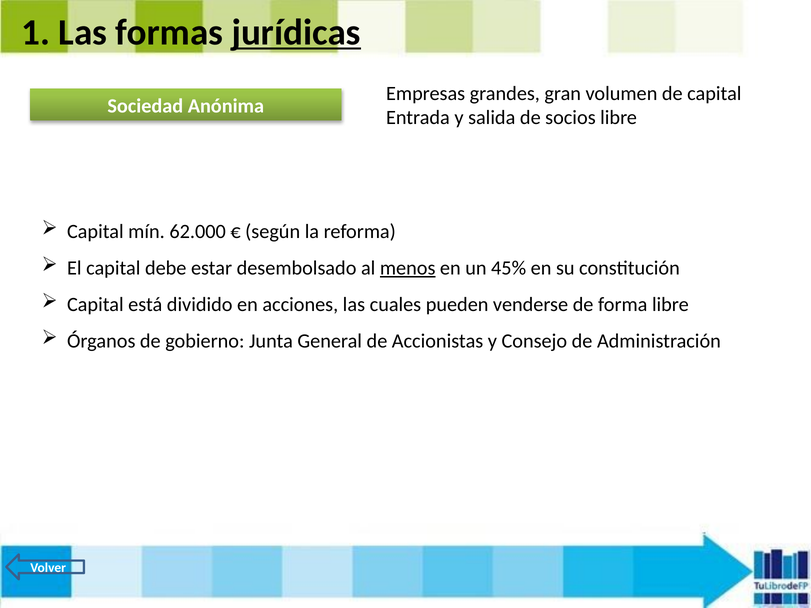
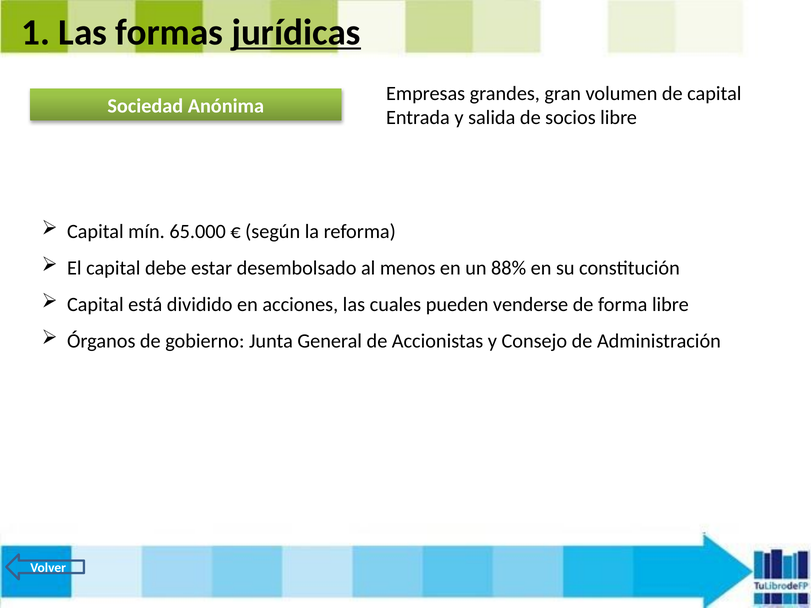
62.000: 62.000 -> 65.000 (198, 232)
menos underline: present -> none (408, 268)
45%: 45% -> 88% (509, 268)
